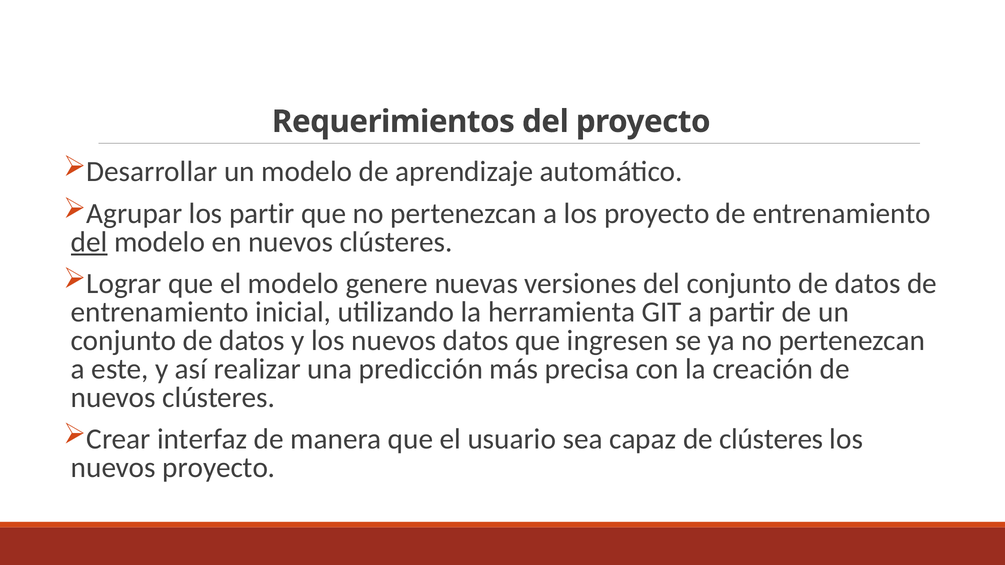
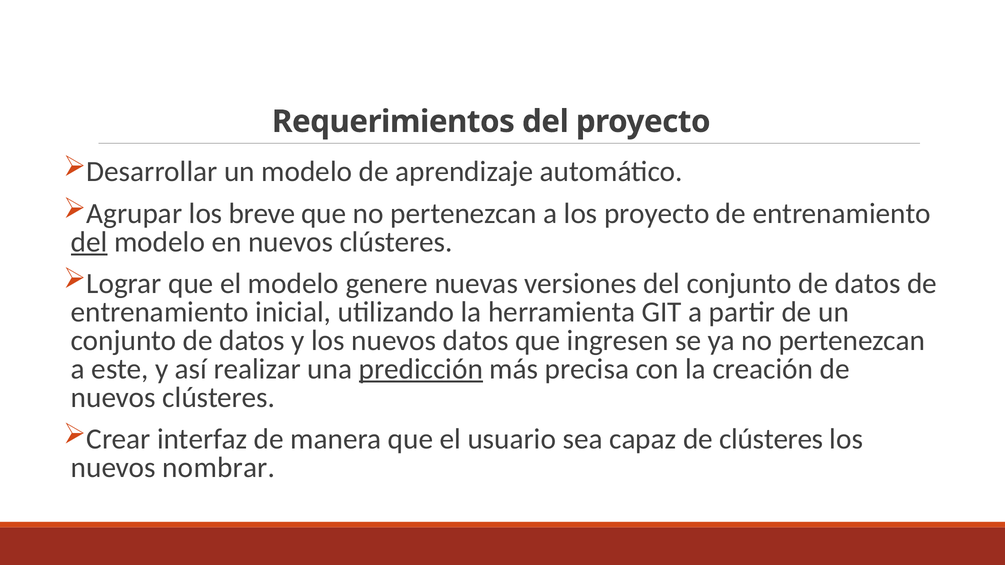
los partir: partir -> breve (262, 213)
predicción underline: none -> present (421, 369)
nuevos proyecto: proyecto -> nombrar (219, 468)
